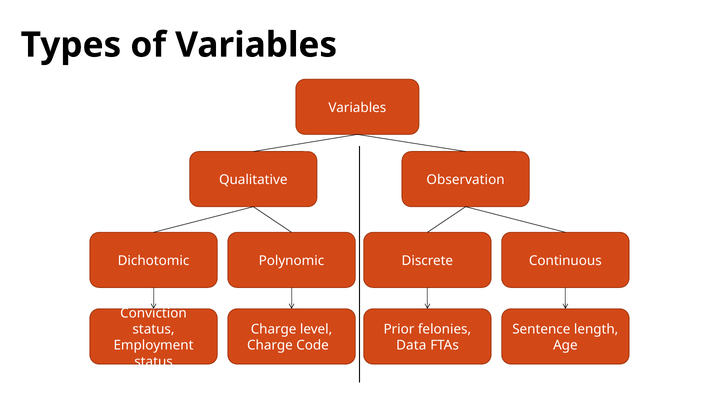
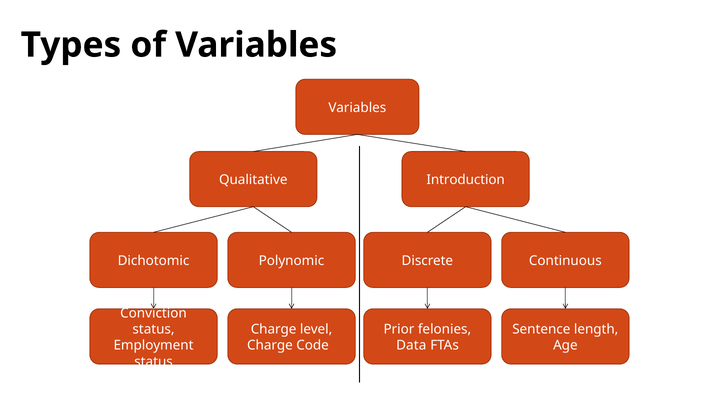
Observation: Observation -> Introduction (466, 180)
